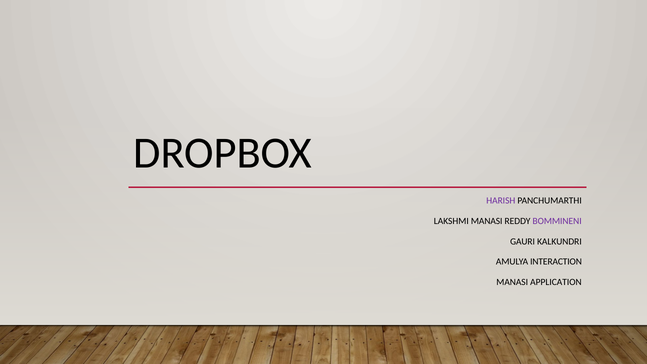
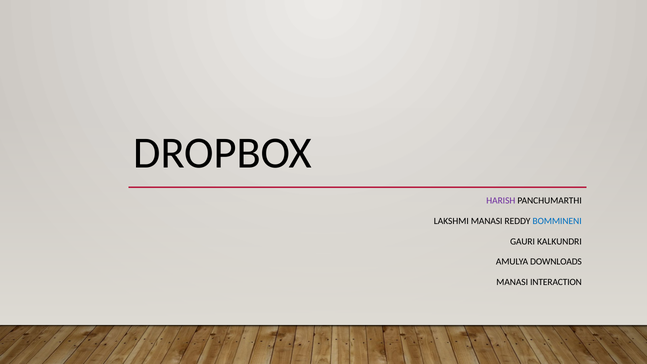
BOMMINENI colour: purple -> blue (557, 221)
INTERACTION: INTERACTION -> DOWNLOADS (556, 262)
APPLICATION: APPLICATION -> INTERACTION (556, 282)
